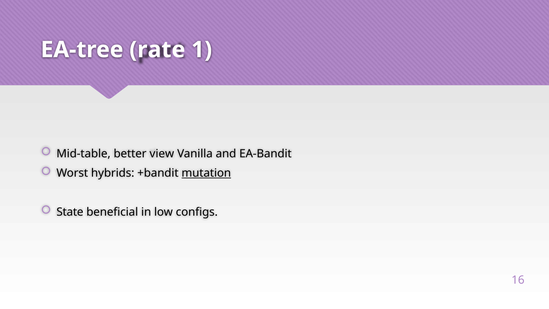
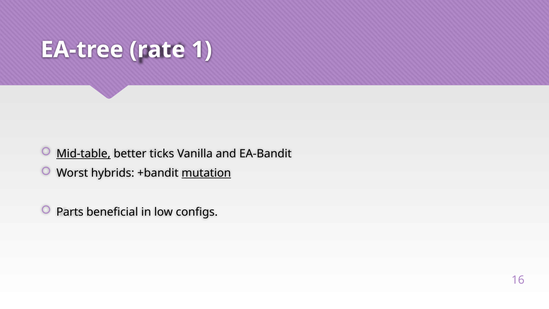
Mid-table underline: none -> present (84, 154)
view: view -> ticks (162, 154)
State: State -> Parts (70, 212)
